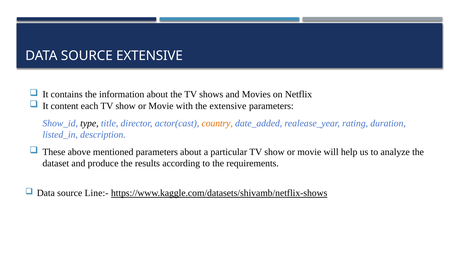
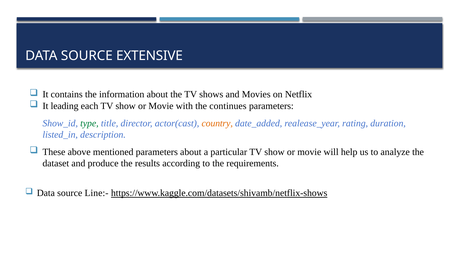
content: content -> leading (65, 106)
the extensive: extensive -> continues (228, 106)
type colour: black -> green (89, 123)
